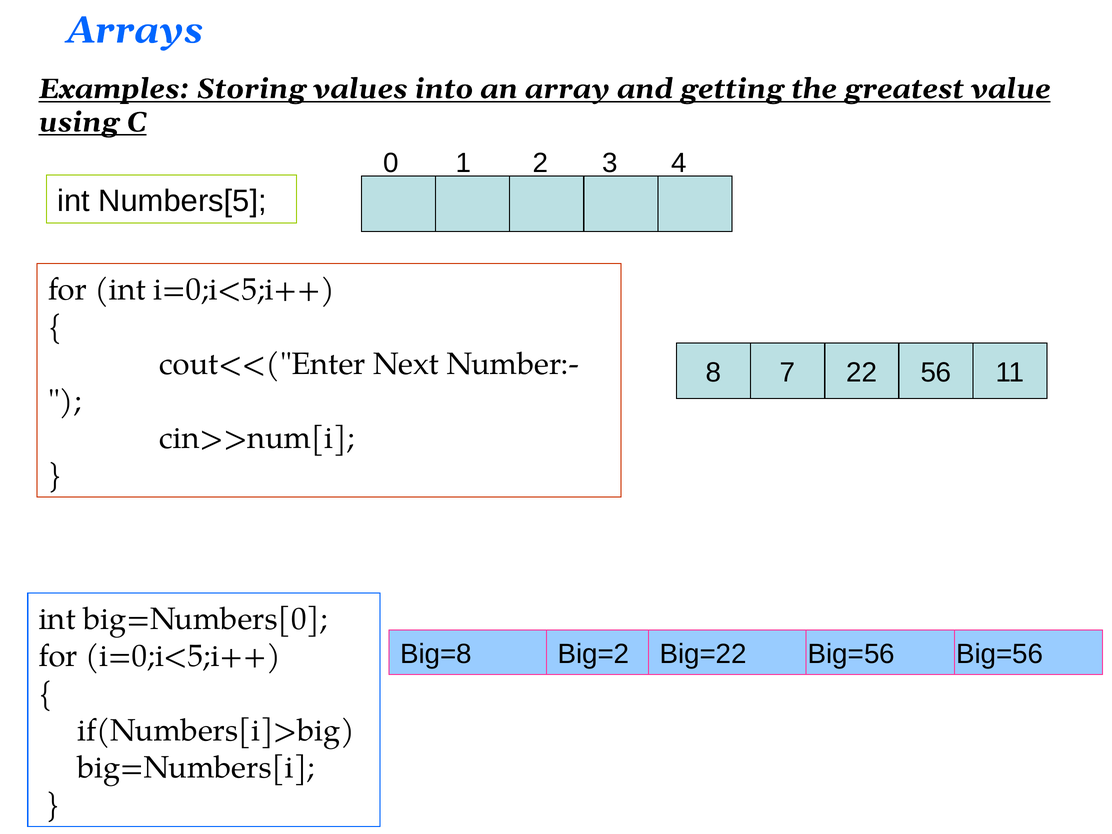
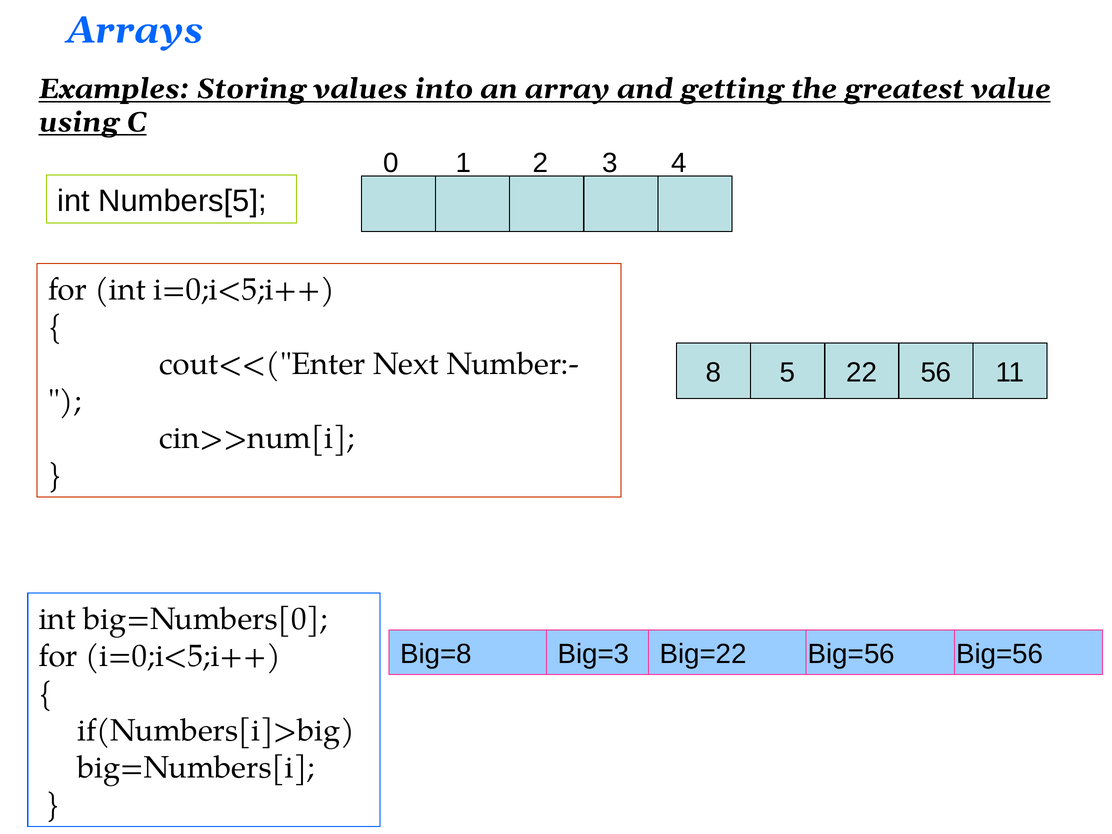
7: 7 -> 5 (788, 373)
Big=2: Big=2 -> Big=3 (594, 654)
